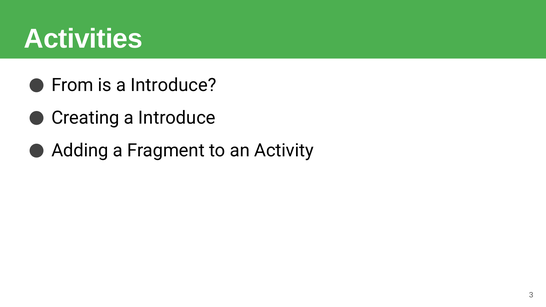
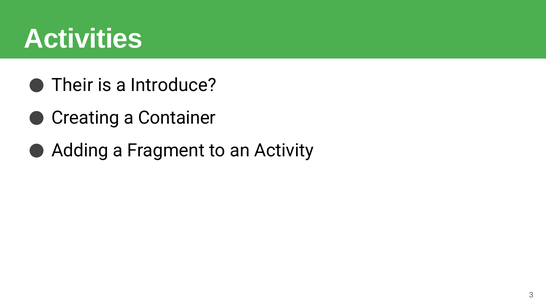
From: From -> Their (72, 85)
Creating a Introduce: Introduce -> Container (177, 118)
